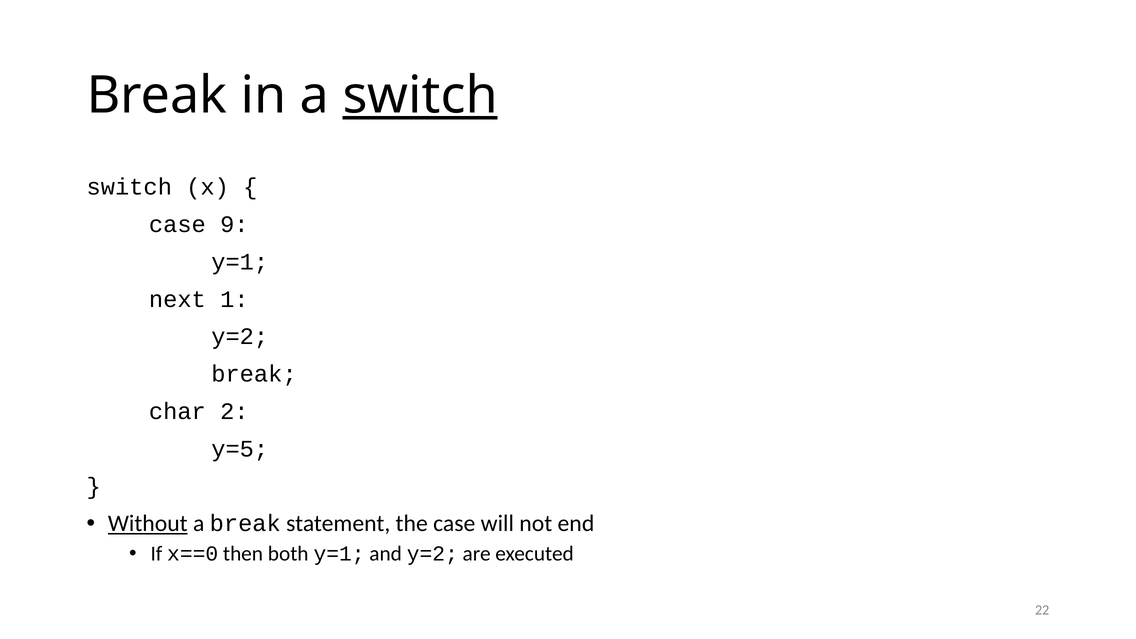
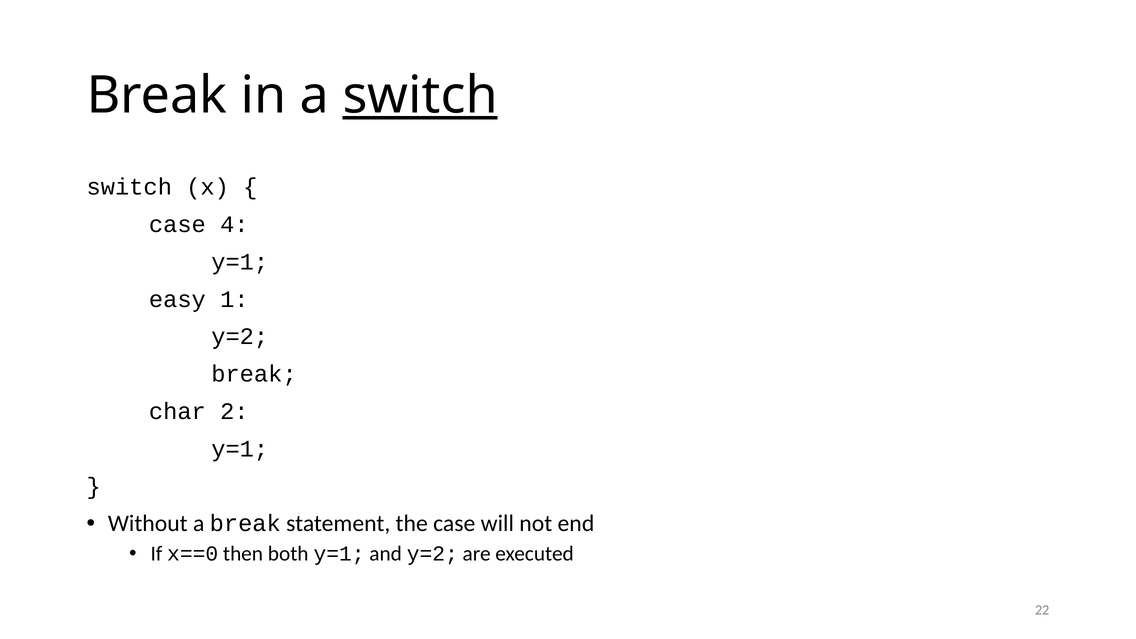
9: 9 -> 4 (234, 224)
next: next -> easy (177, 299)
y=5: y=5 -> y=1 (240, 449)
Without underline: present -> none (148, 524)
